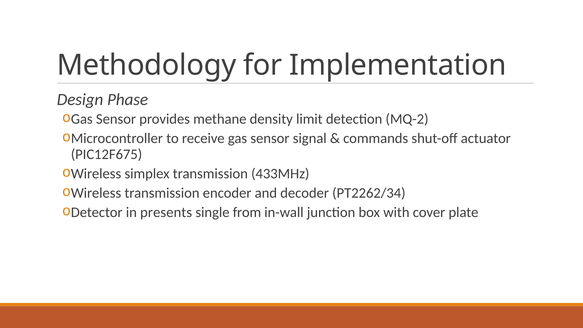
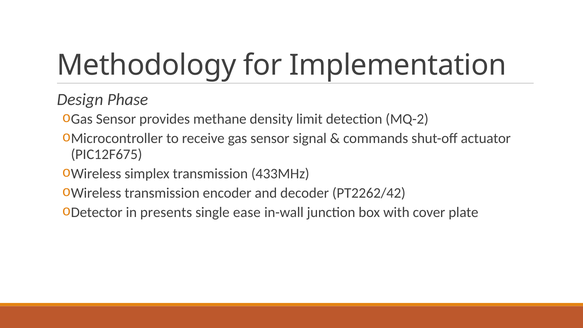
PT2262/34: PT2262/34 -> PT2262/42 (369, 193)
from: from -> ease (247, 212)
